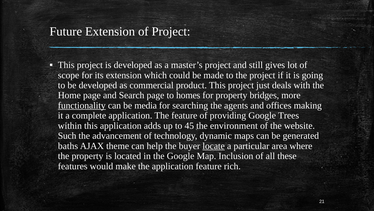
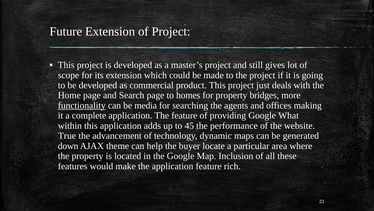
Trees: Trees -> What (289, 115)
environment: environment -> performance (234, 125)
Such: Such -> True (67, 135)
baths: baths -> down (68, 146)
locate underline: present -> none (214, 146)
